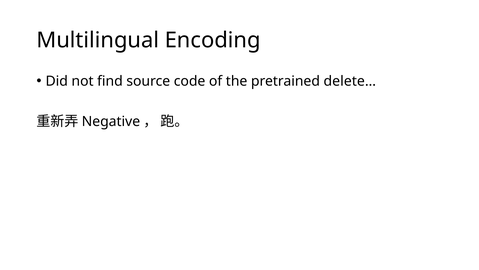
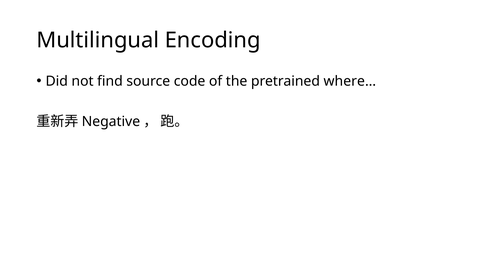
delete…: delete… -> where… (350, 81)
